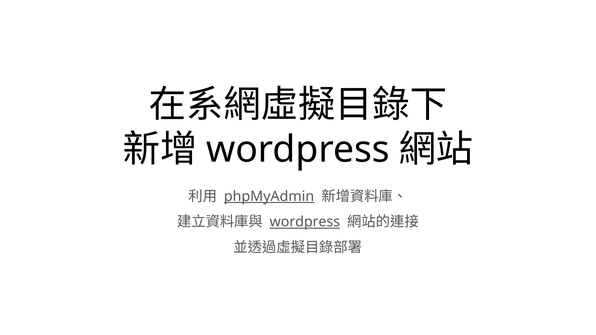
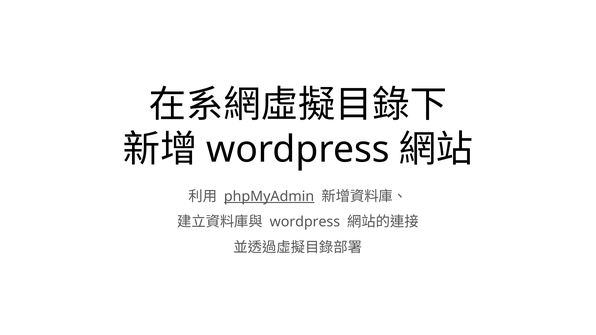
wordpress underline: present -> none (305, 222)
